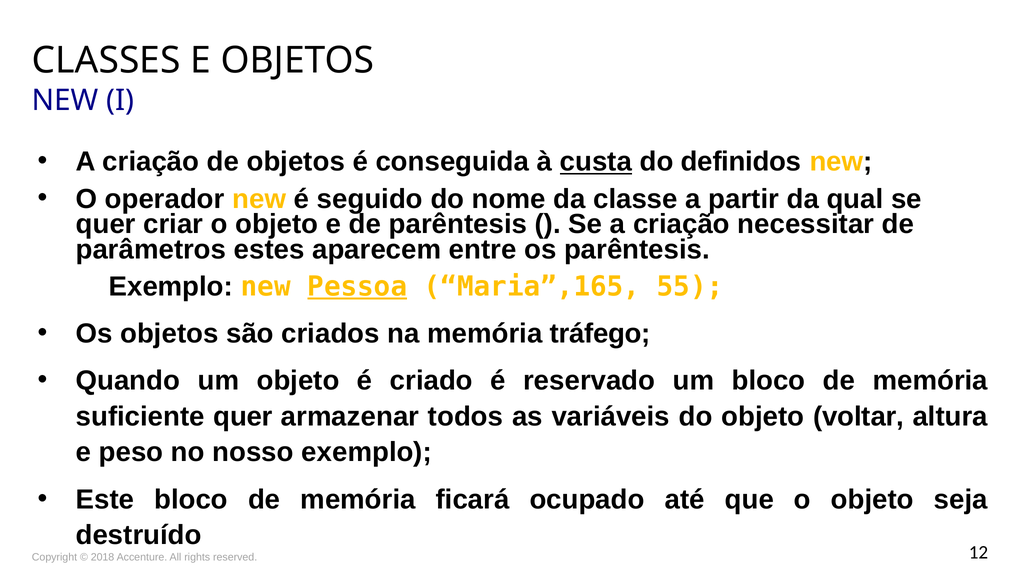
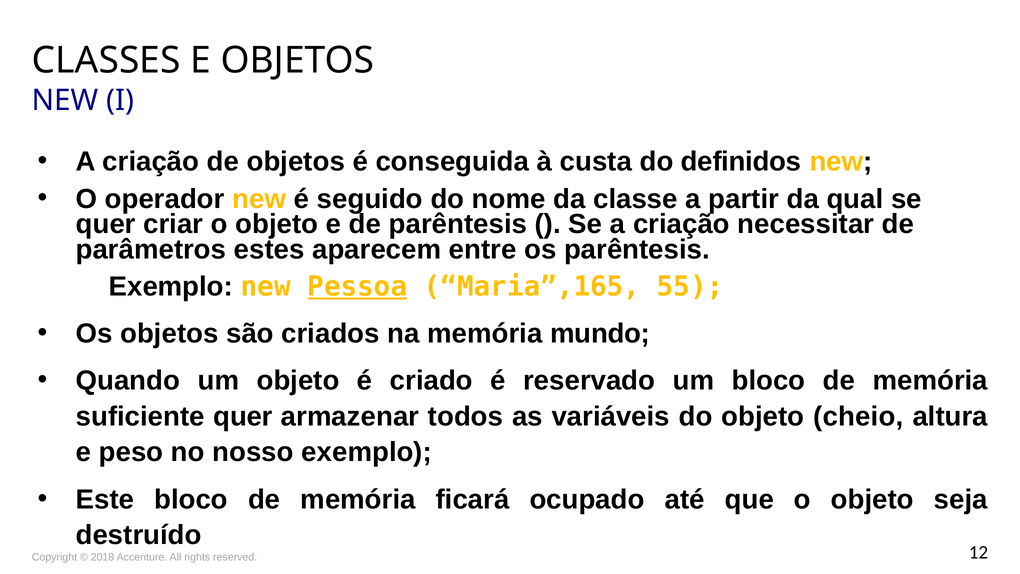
custa underline: present -> none (596, 162)
tráfego: tráfego -> mundo (600, 333)
voltar: voltar -> cheio (858, 416)
